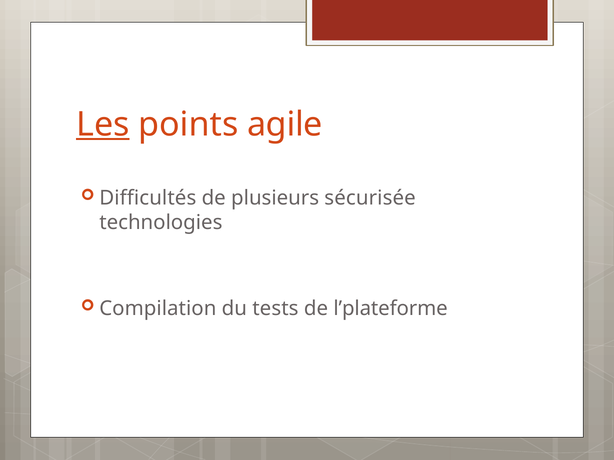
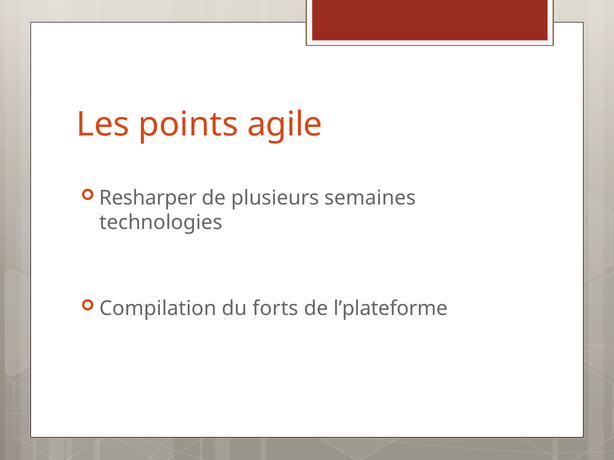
Les underline: present -> none (103, 125)
Difficultés: Difficultés -> Resharper (148, 198)
sécurisée: sécurisée -> semaines (370, 198)
tests: tests -> forts (275, 309)
